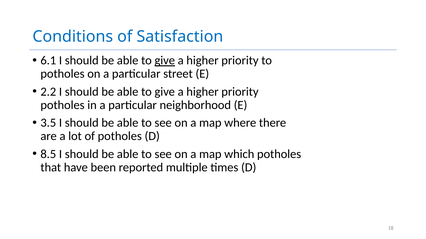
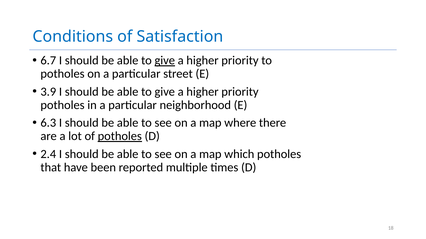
6.1: 6.1 -> 6.7 (48, 61)
2.2: 2.2 -> 3.9 (48, 92)
3.5: 3.5 -> 6.3 (48, 123)
potholes underline: none -> present (120, 136)
8.5: 8.5 -> 2.4 (48, 154)
